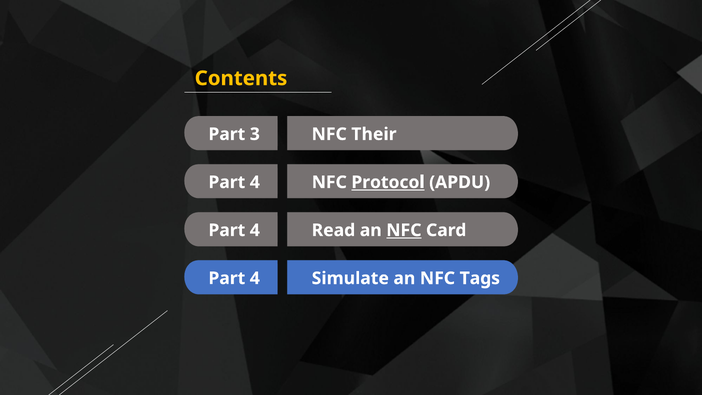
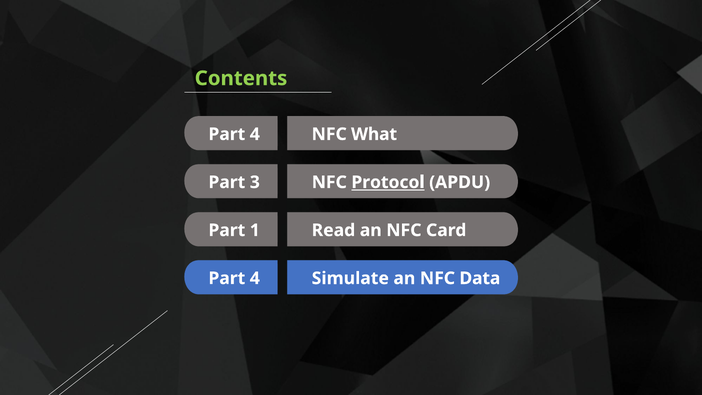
Contents colour: yellow -> light green (241, 78)
3: 3 -> 4 (255, 134)
Their: Their -> What (374, 134)
4: 4 -> 3 (255, 182)
4: 4 -> 1 (255, 230)
NFC underline: present -> none (404, 230)
Tags: Tags -> Data (480, 278)
